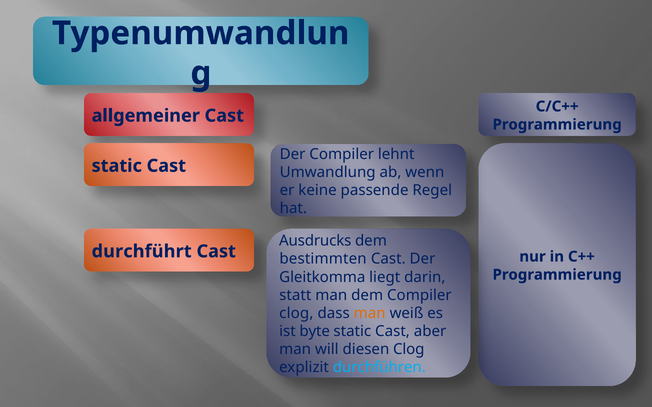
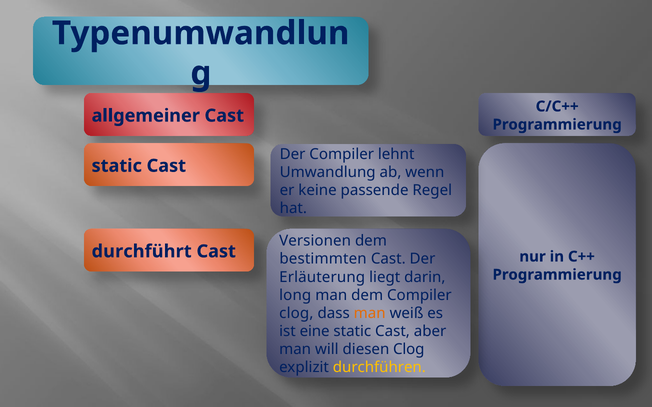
Ausdrucks: Ausdrucks -> Versionen (315, 241)
Gleitkomma: Gleitkomma -> Erläuterung (322, 277)
statt: statt -> long (295, 295)
byte: byte -> eine (315, 331)
durchführen colour: light blue -> yellow (379, 368)
